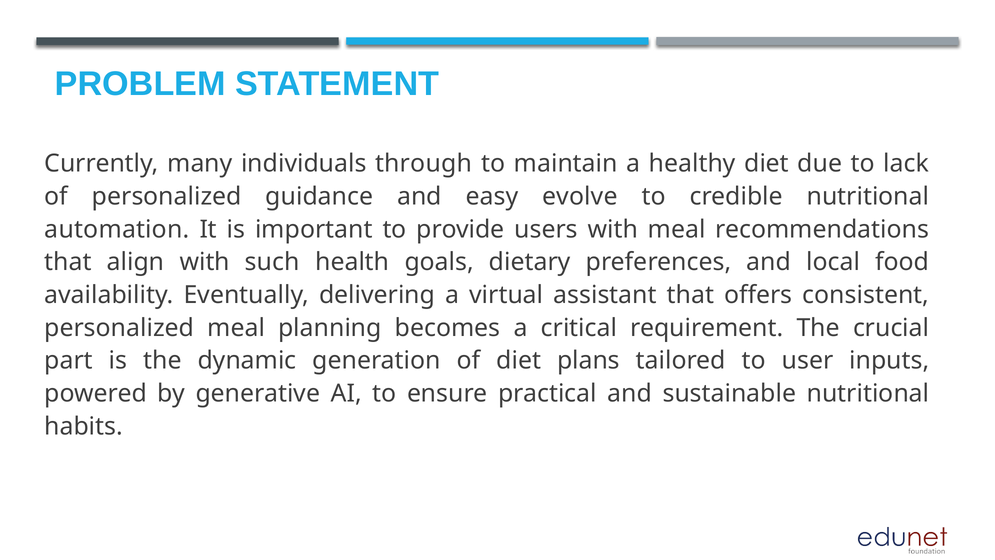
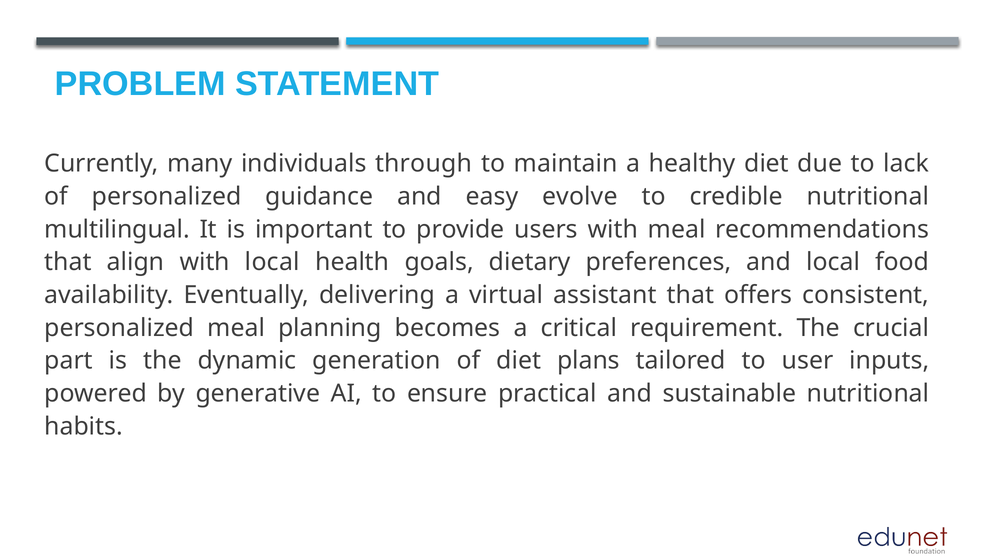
automation: automation -> multilingual (117, 229)
with such: such -> local (272, 262)
